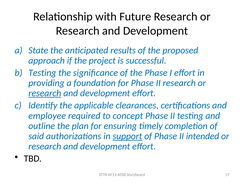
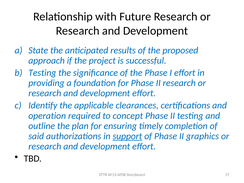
research underline: present -> none (45, 93)
employee: employee -> operation (47, 116)
intended: intended -> graphics (203, 136)
